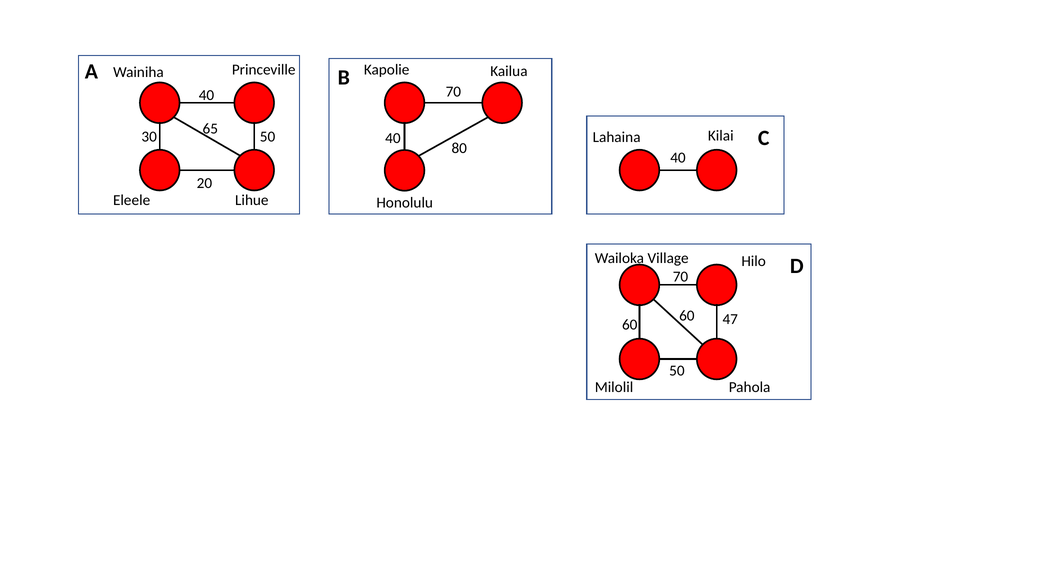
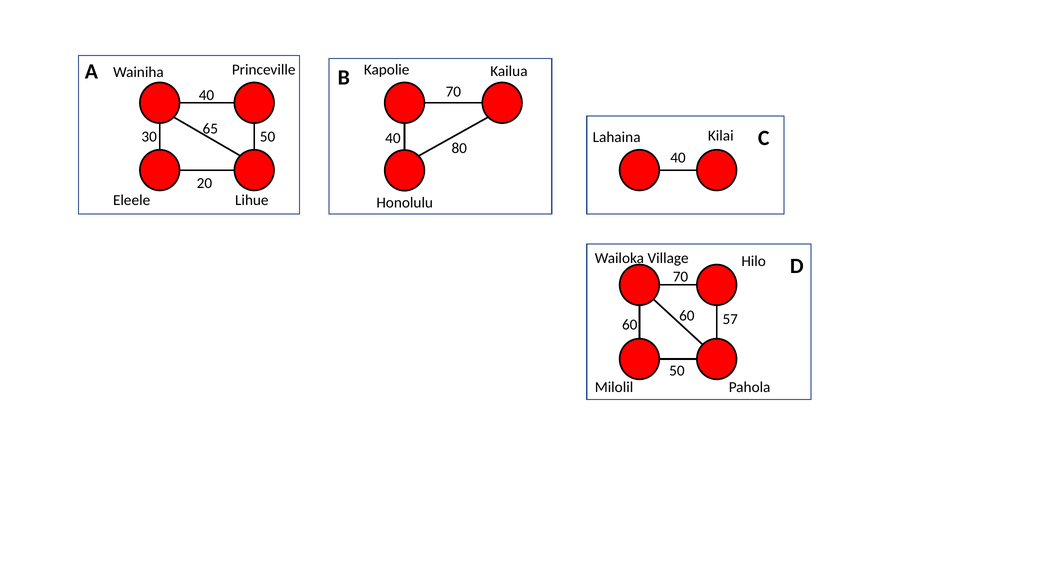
47: 47 -> 57 (730, 319)
